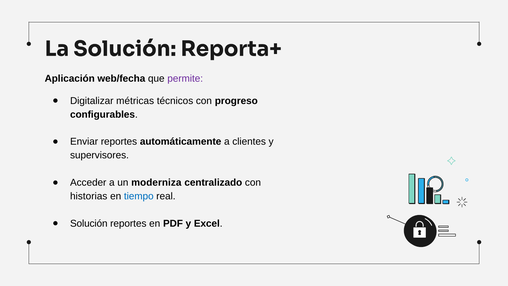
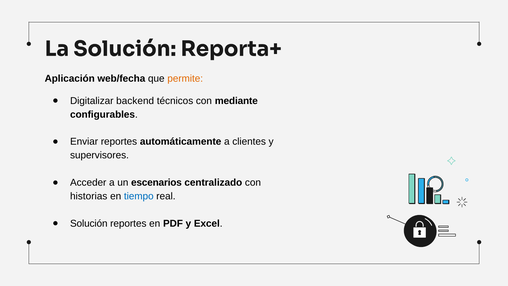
permite colour: purple -> orange (185, 79)
métricas: métricas -> backend (135, 101)
progreso: progreso -> mediante (236, 101)
moderniza: moderniza -> escenarios (156, 182)
